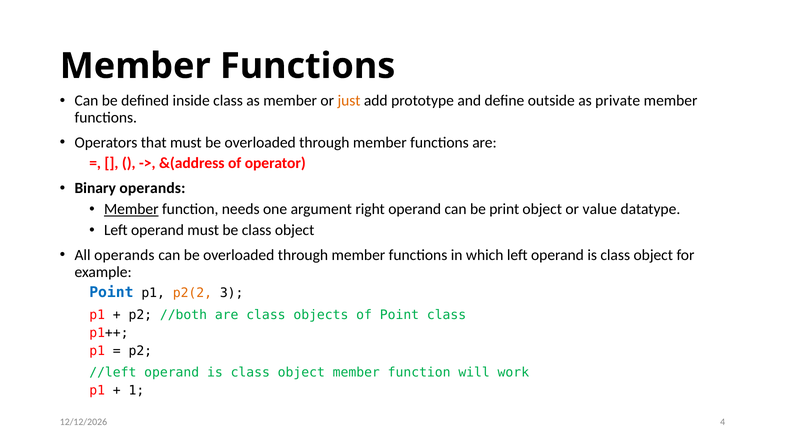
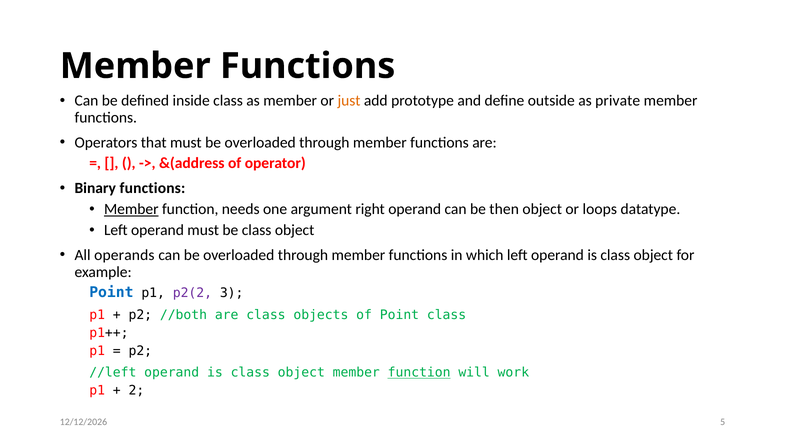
Binary operands: operands -> functions (152, 188)
print: print -> then (504, 209)
value: value -> loops (600, 209)
p2(2 colour: orange -> purple (192, 293)
function underline: none -> present (419, 372)
1: 1 -> 2 (136, 390)
4: 4 -> 5 (723, 422)
